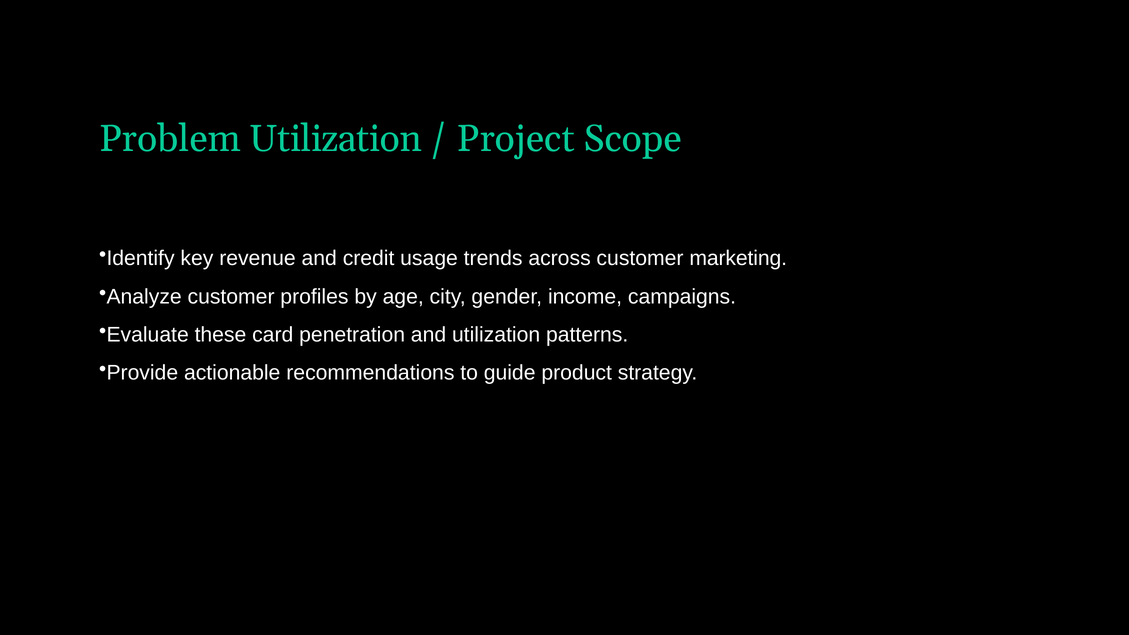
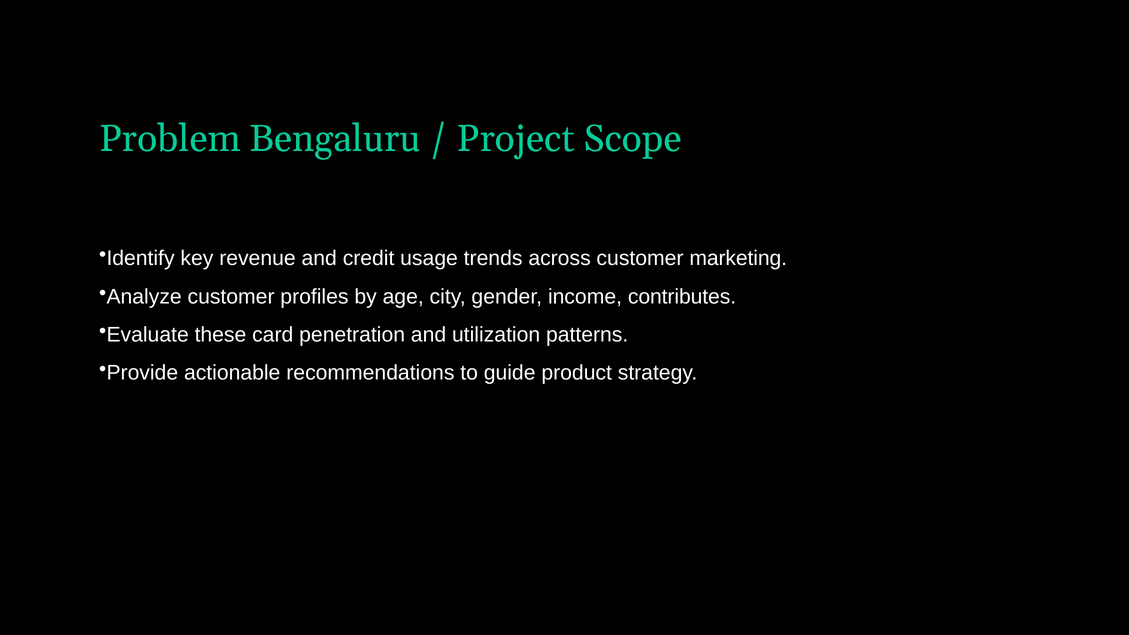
Problem Utilization: Utilization -> Bengaluru (335, 139)
campaigns: campaigns -> contributes (682, 297)
